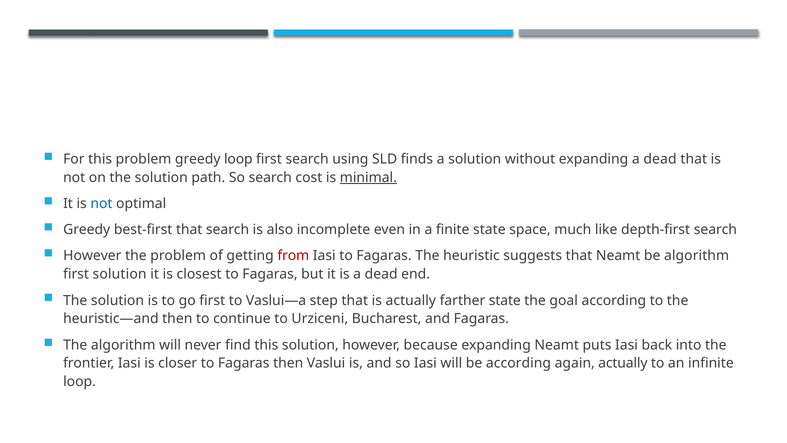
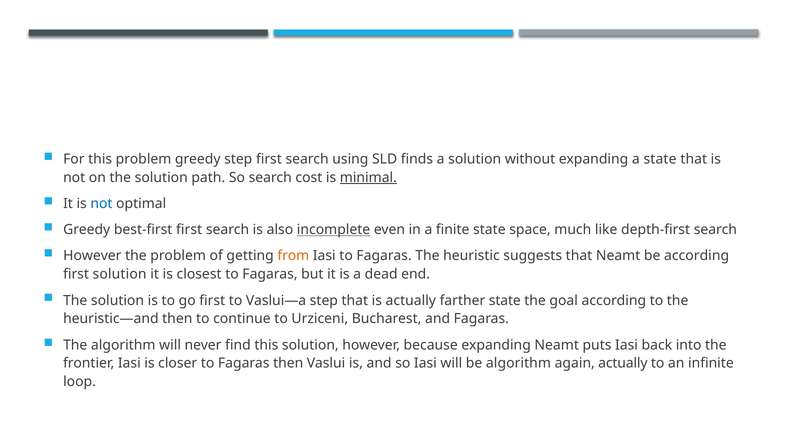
greedy loop: loop -> step (238, 159)
expanding a dead: dead -> state (660, 159)
best-first that: that -> first (189, 230)
incomplete underline: none -> present (334, 230)
from colour: red -> orange (293, 256)
be algorithm: algorithm -> according (697, 256)
be according: according -> algorithm (518, 363)
